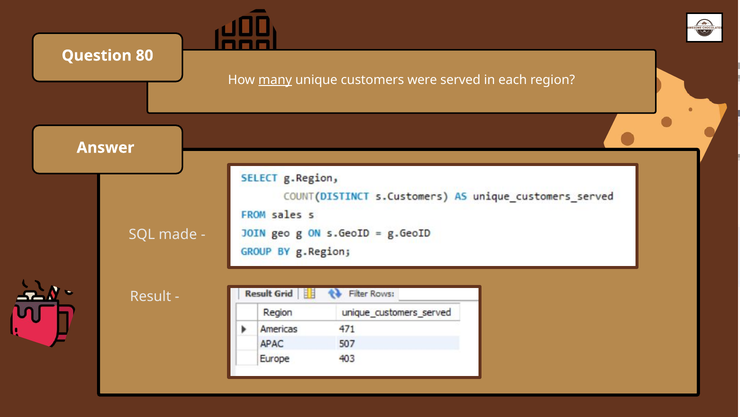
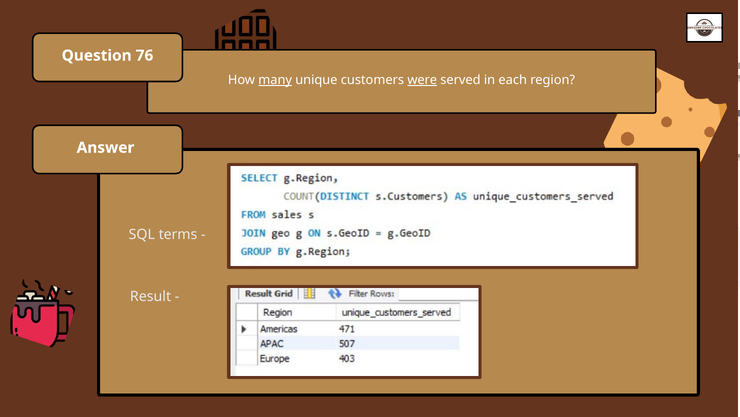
80: 80 -> 76 (145, 55)
were underline: none -> present (422, 80)
made: made -> terms (178, 234)
